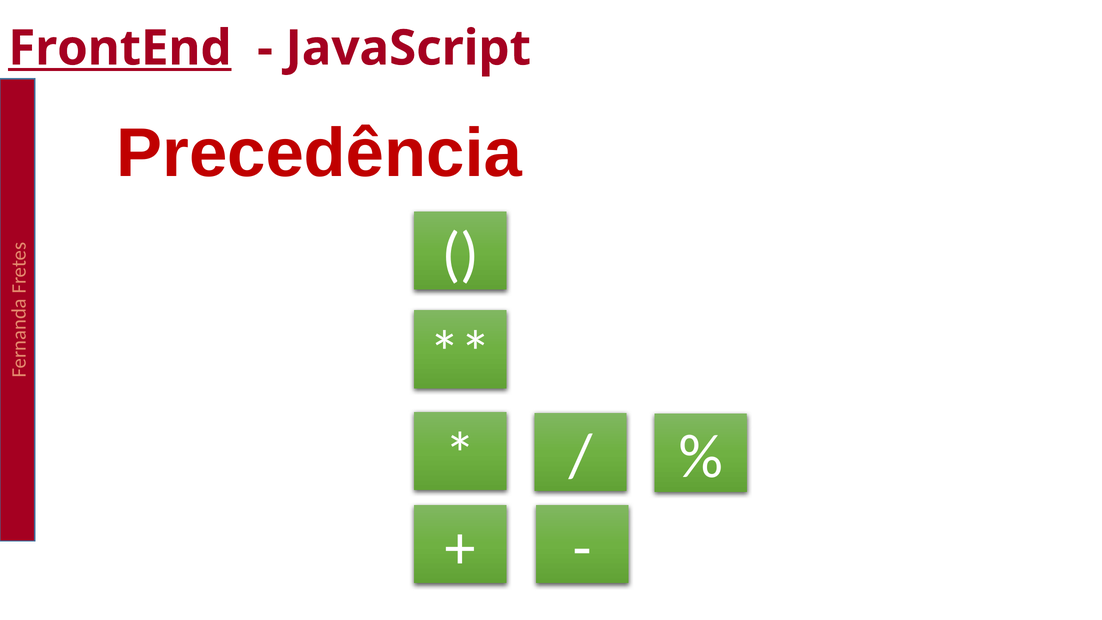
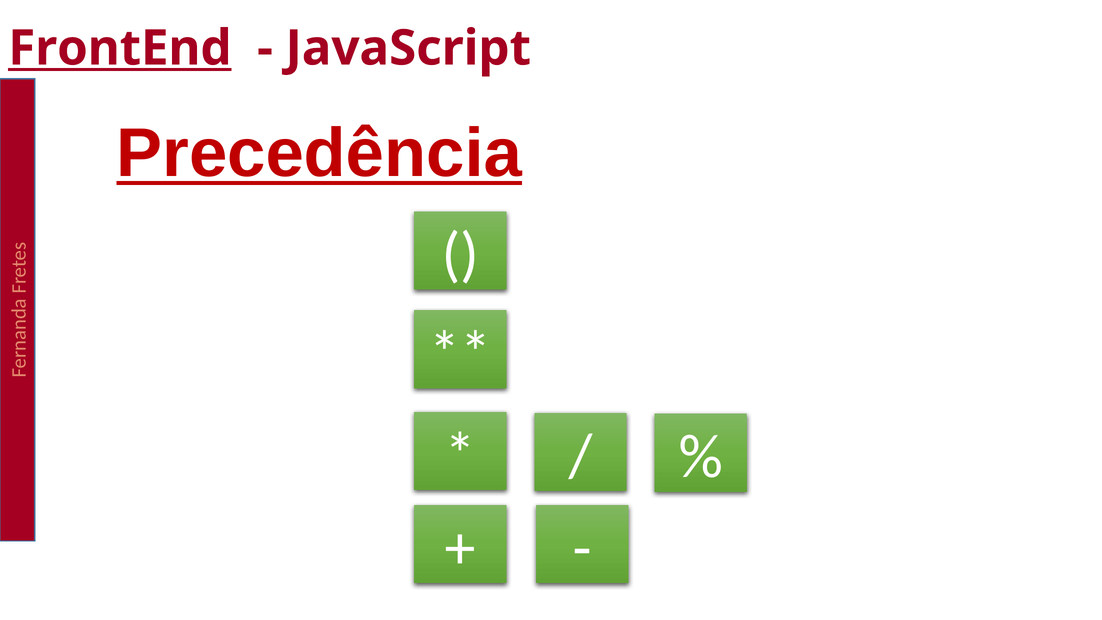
Precedência underline: none -> present (319, 153)
